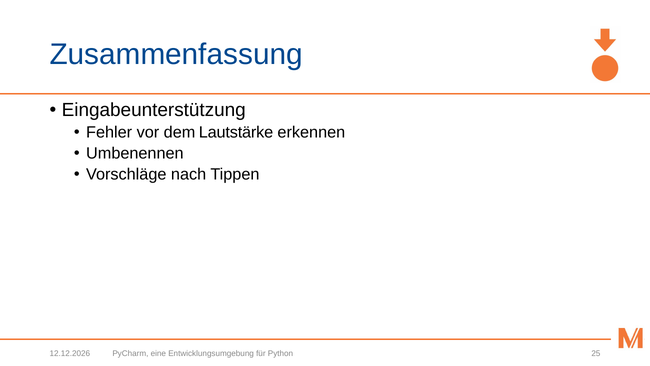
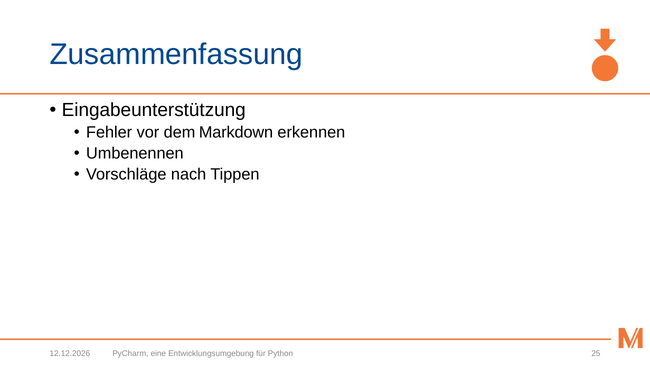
Lautstärke: Lautstärke -> Markdown (236, 132)
